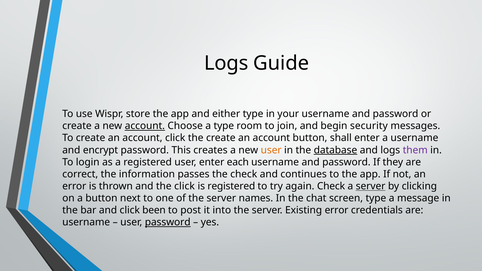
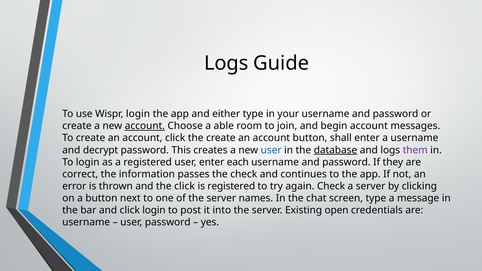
Wispr store: store -> login (138, 114)
a type: type -> able (224, 126)
begin security: security -> account (369, 126)
encrypt: encrypt -> decrypt (101, 150)
user colour: orange -> blue (271, 150)
server underline: present -> none (371, 186)
click been: been -> login (154, 210)
Existing error: error -> open (337, 210)
password underline: present -> none (168, 222)
